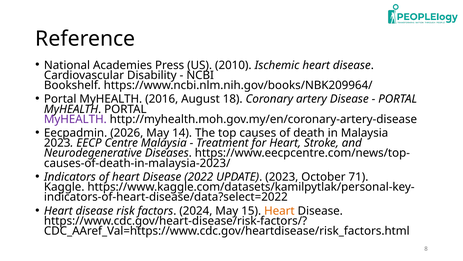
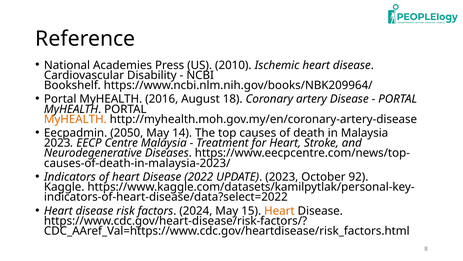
MyHEALTH colour: purple -> orange (75, 119)
2026: 2026 -> 2050 (127, 133)
71: 71 -> 92 (358, 177)
